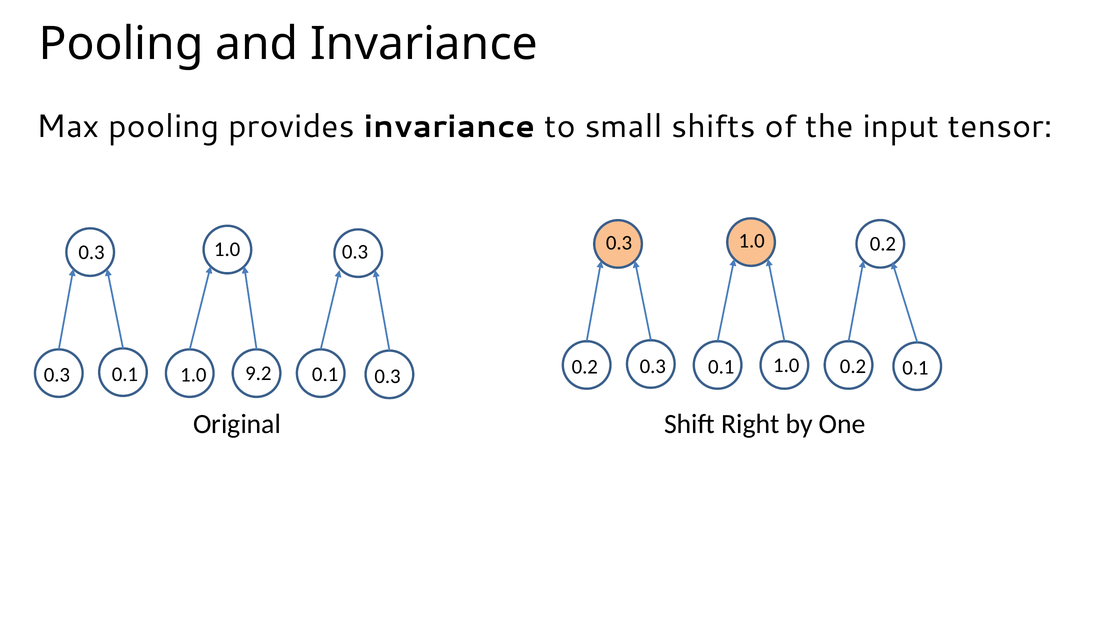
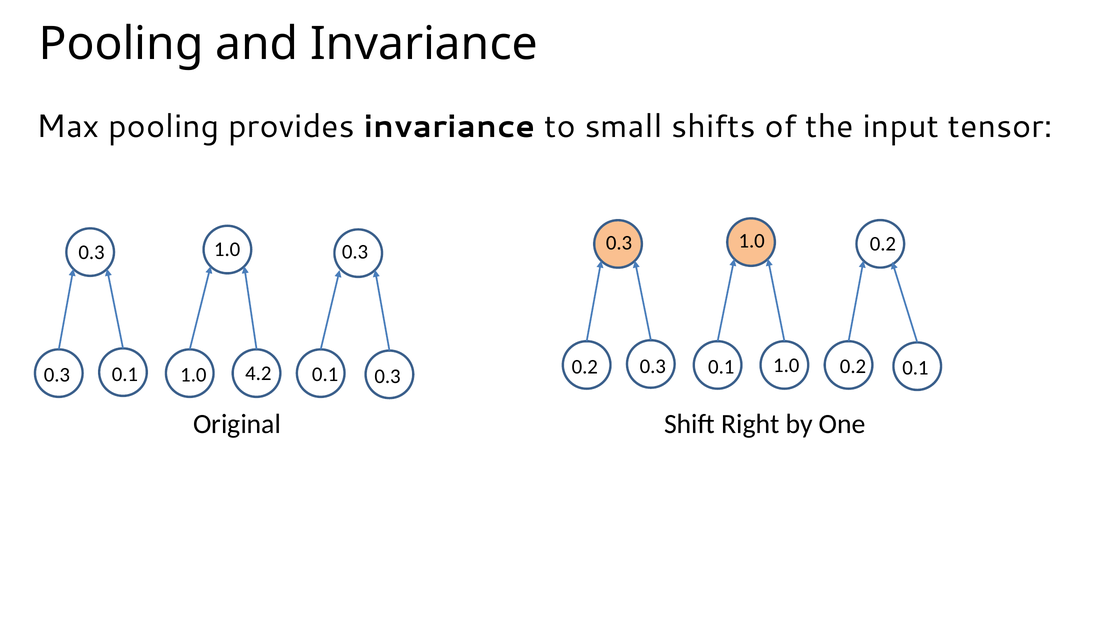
9.2: 9.2 -> 4.2 (258, 373)
